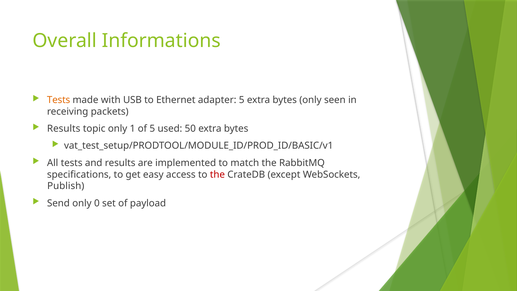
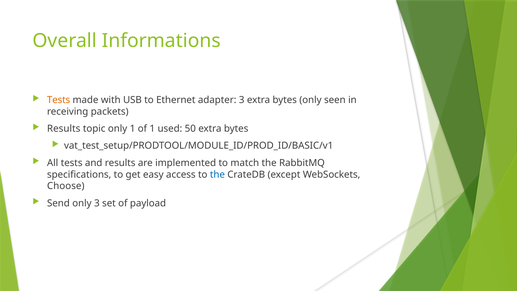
adapter 5: 5 -> 3 (242, 100)
of 5: 5 -> 1 (152, 129)
the colour: red -> blue (217, 174)
Publish: Publish -> Choose (66, 186)
only 0: 0 -> 3 (97, 203)
